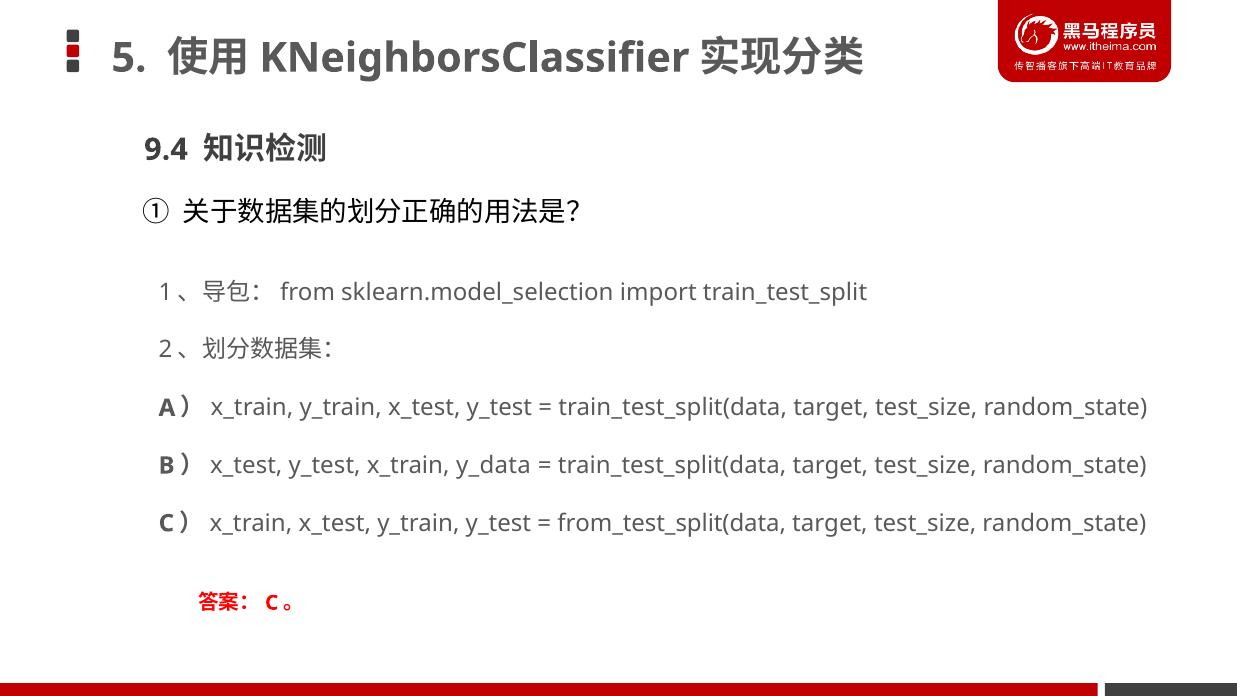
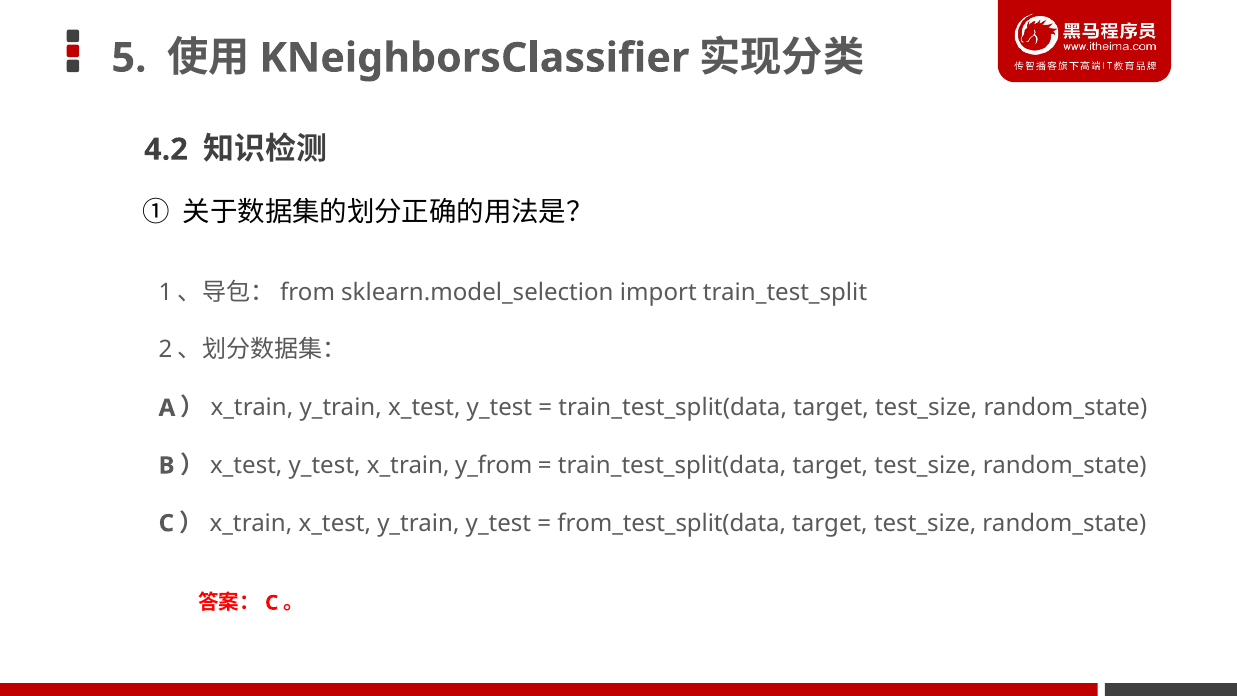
9.4: 9.4 -> 4.2 (166, 149)
y_data: y_data -> y_from (494, 465)
